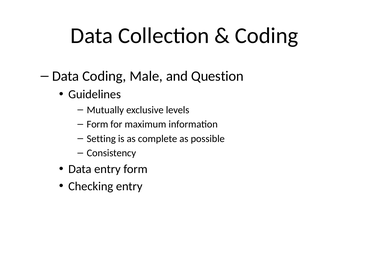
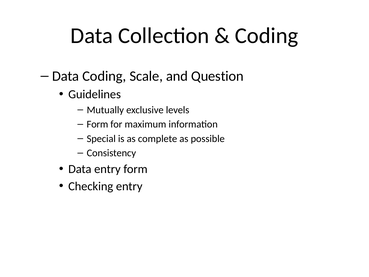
Male: Male -> Scale (146, 76)
Setting: Setting -> Special (101, 138)
